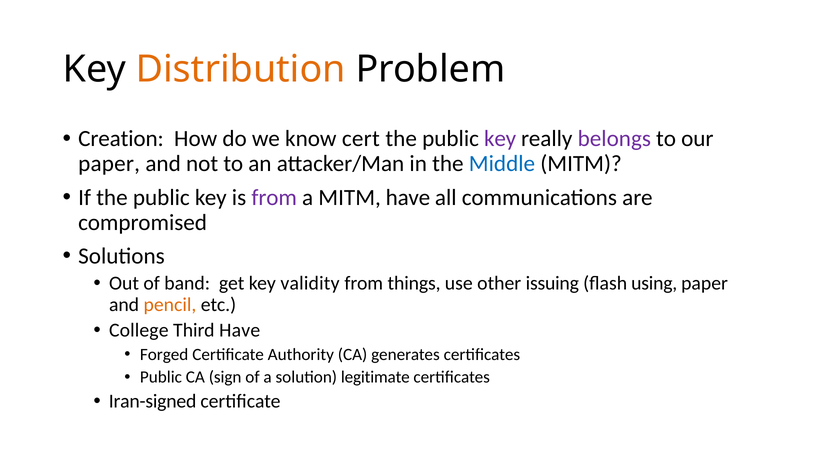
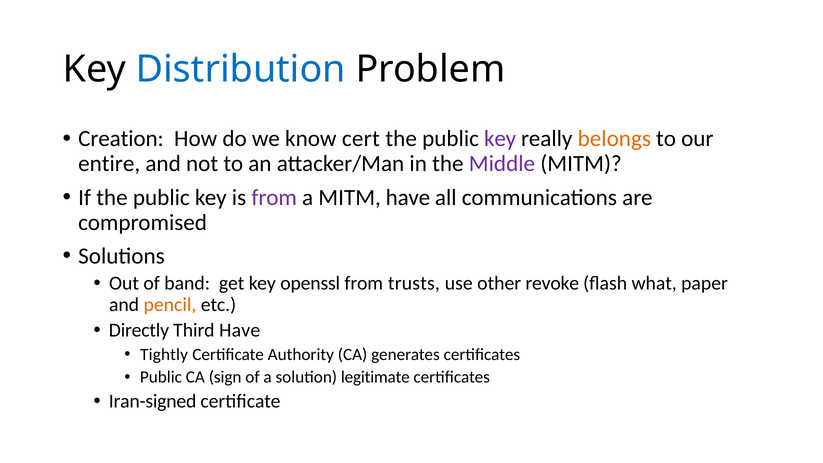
Distribution colour: orange -> blue (241, 69)
belongs colour: purple -> orange (614, 139)
paper: paper -> entire (109, 164)
Middle colour: blue -> purple (502, 164)
validity: validity -> openssl (310, 283)
things: things -> trusts (414, 283)
issuing: issuing -> revoke (552, 283)
using: using -> what (654, 283)
College: College -> Directly (139, 330)
Forged: Forged -> Tightly (164, 354)
